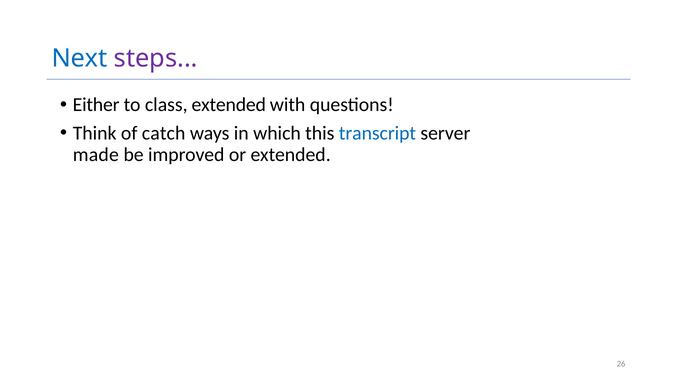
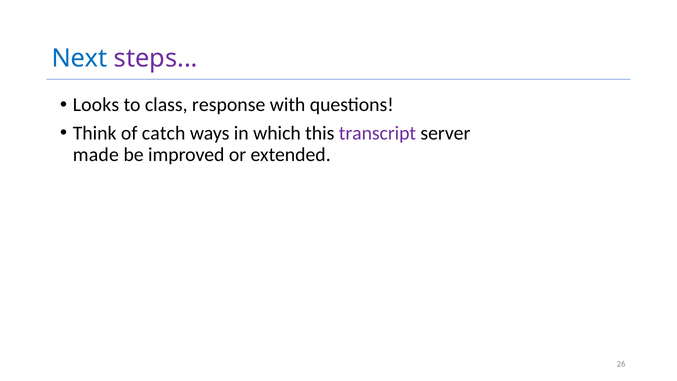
Either: Either -> Looks (96, 105)
class extended: extended -> response (229, 105)
transcript colour: blue -> purple (377, 133)
